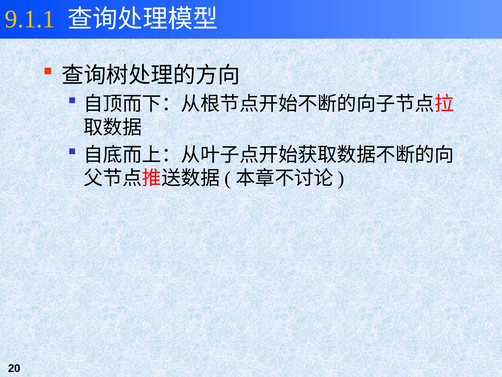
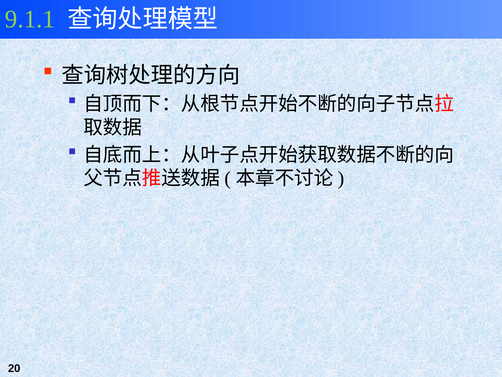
9.1.1 colour: yellow -> light green (30, 19)
